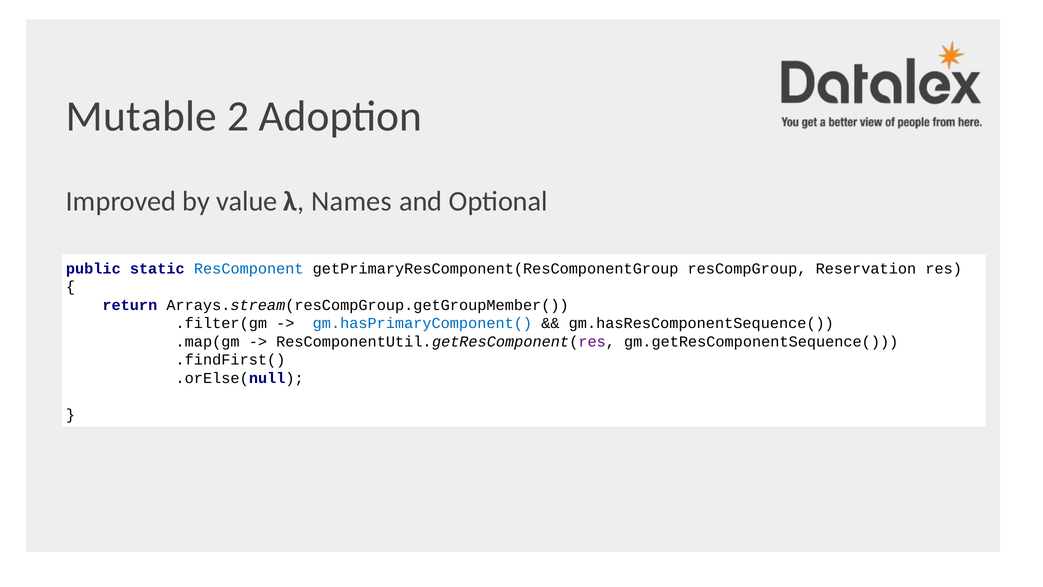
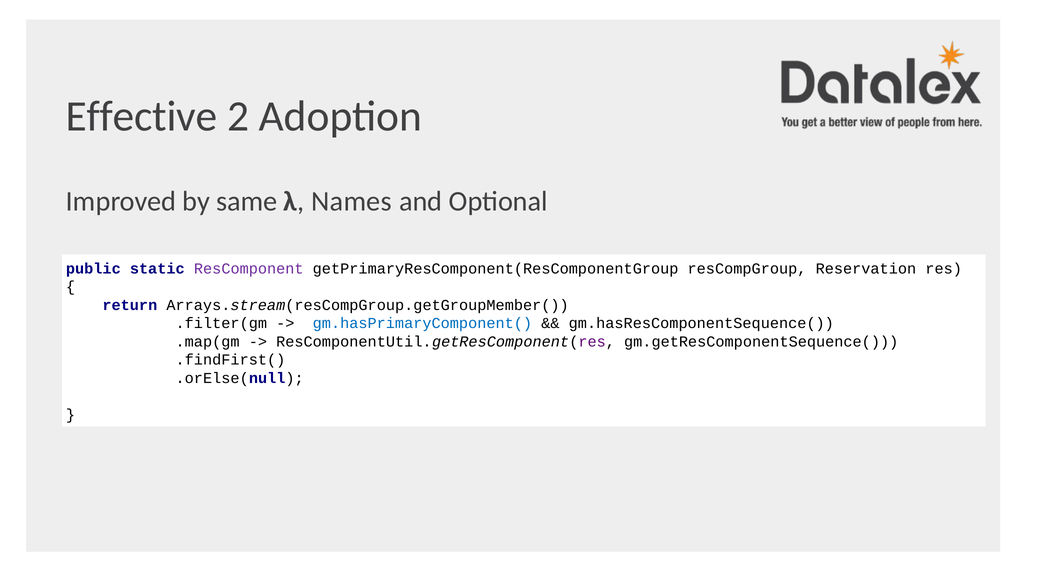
Mutable: Mutable -> Effective (142, 116)
value: value -> same (247, 201)
ResComponent colour: blue -> purple (249, 268)
